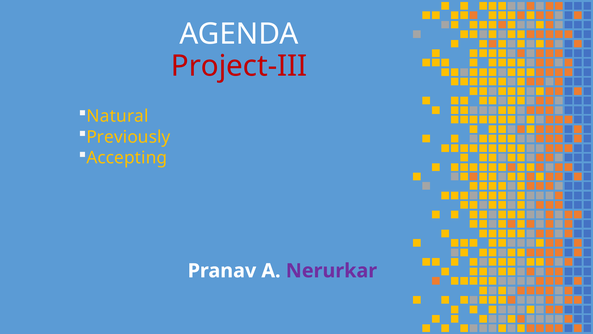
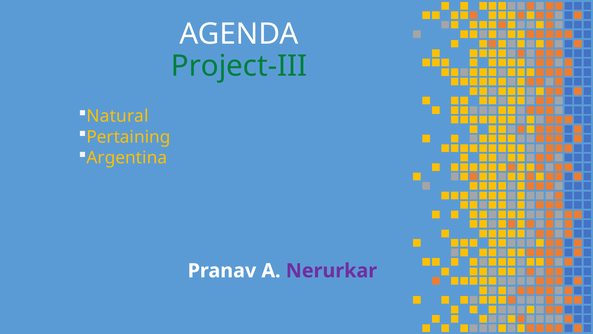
Project-III colour: red -> green (239, 66)
Previously: Previously -> Pertaining (128, 137)
Accepting: Accepting -> Argentina (127, 158)
